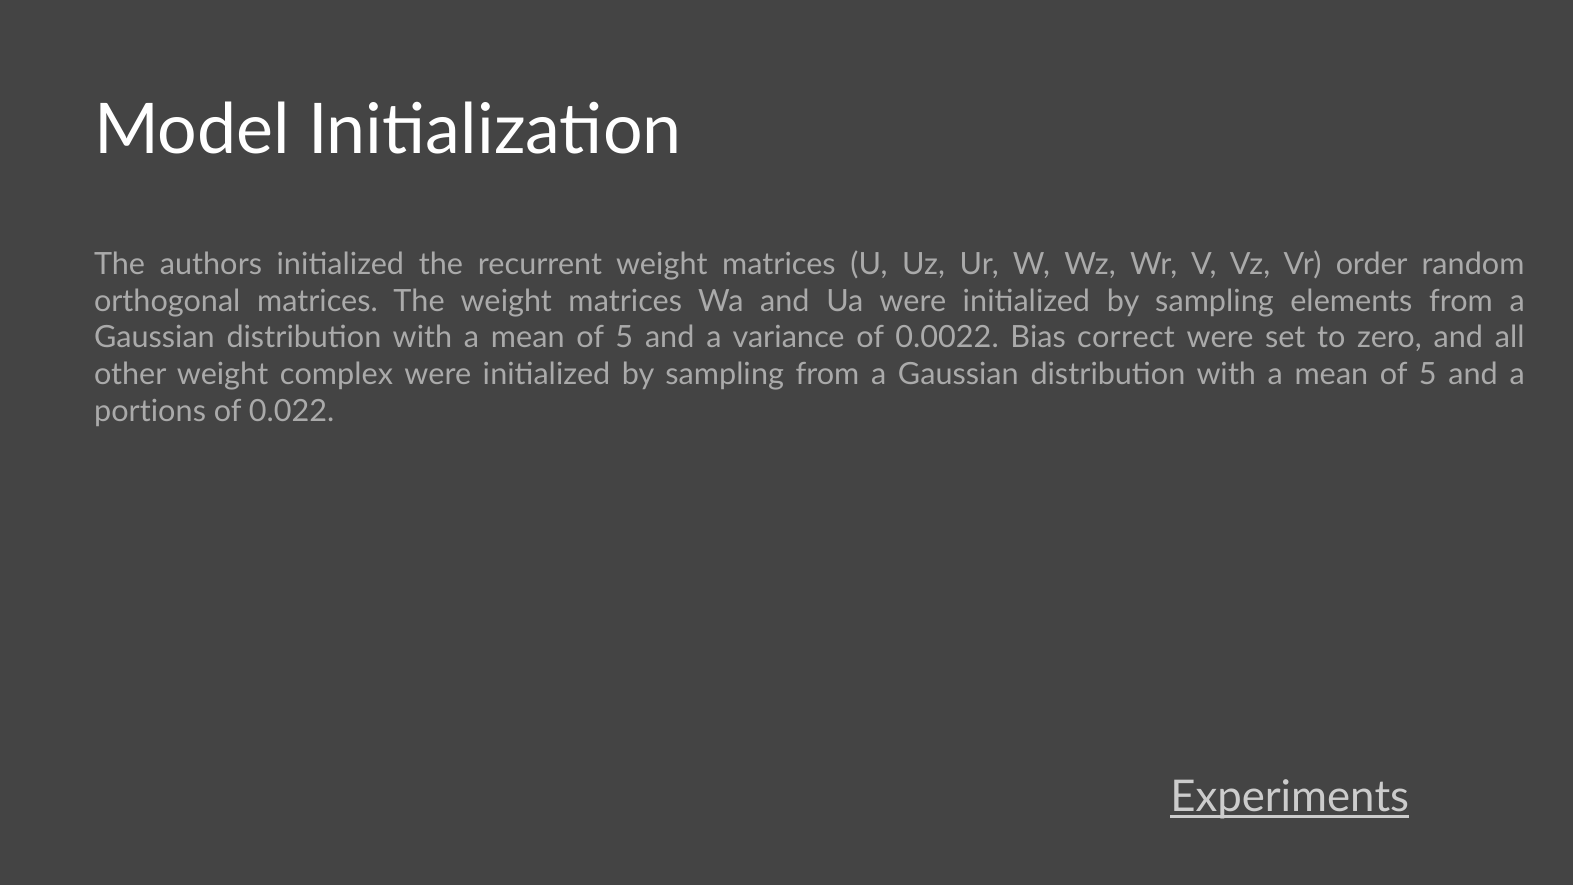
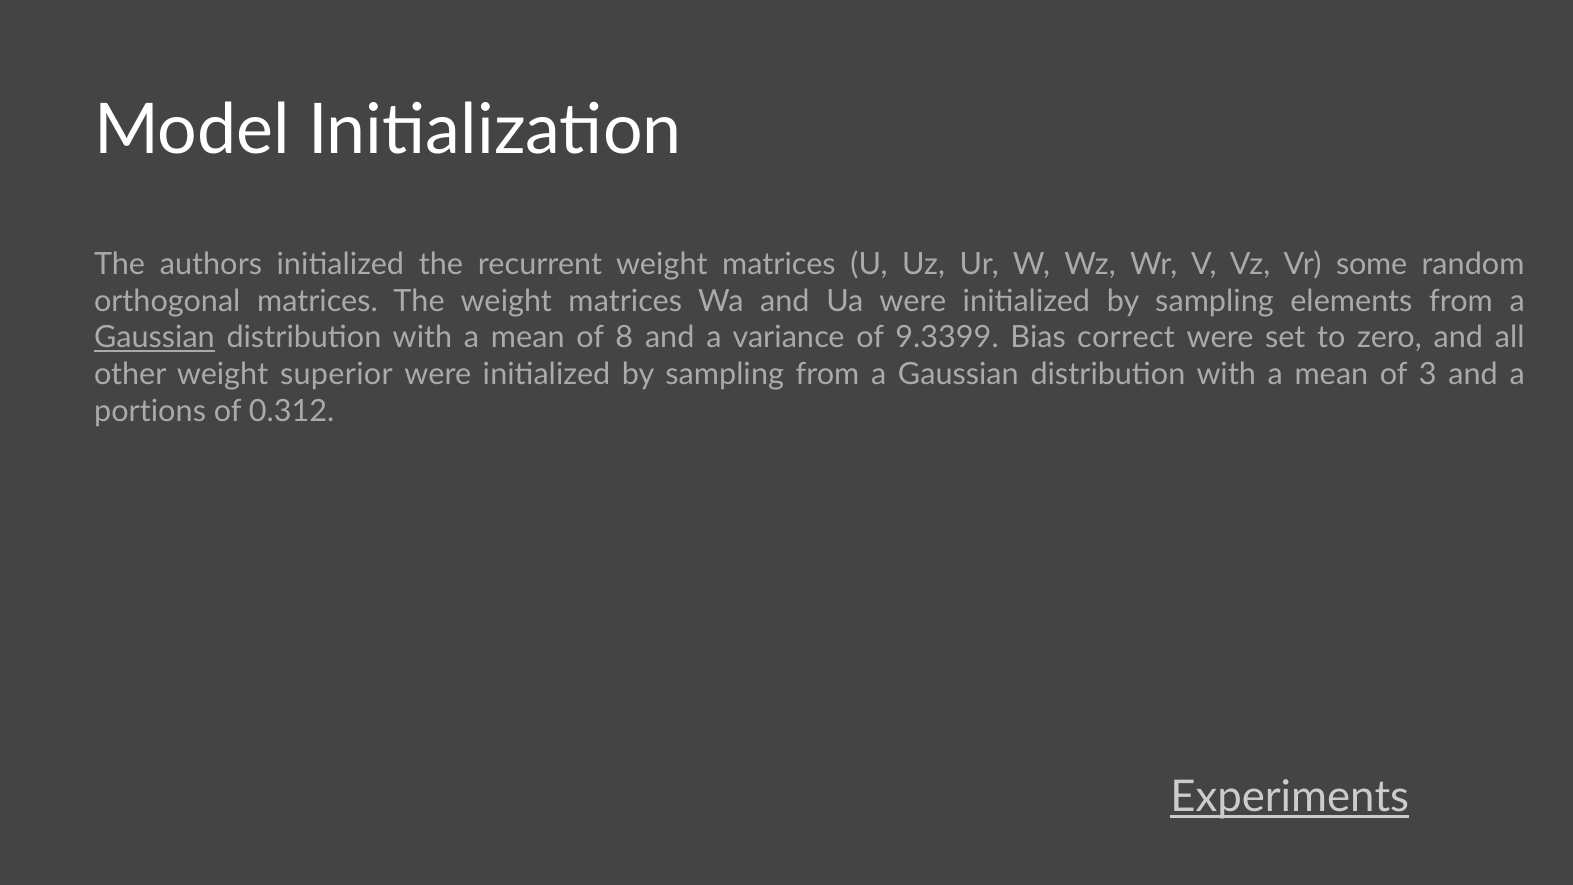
order: order -> some (1372, 264)
Gaussian underline: none -> present (154, 338)
5: 5 -> 8 (624, 338)
0.0022: 0.0022 -> 9.3399 (947, 338)
complex: complex -> superior (336, 374)
5: 5 -> 3 (1428, 374)
0.022: 0.022 -> 0.312 (292, 411)
